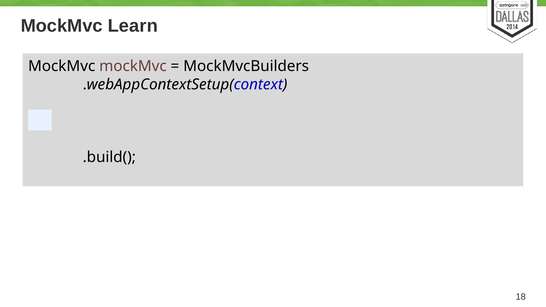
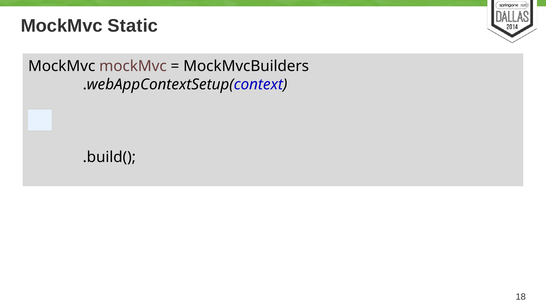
Learn: Learn -> Static (133, 26)
